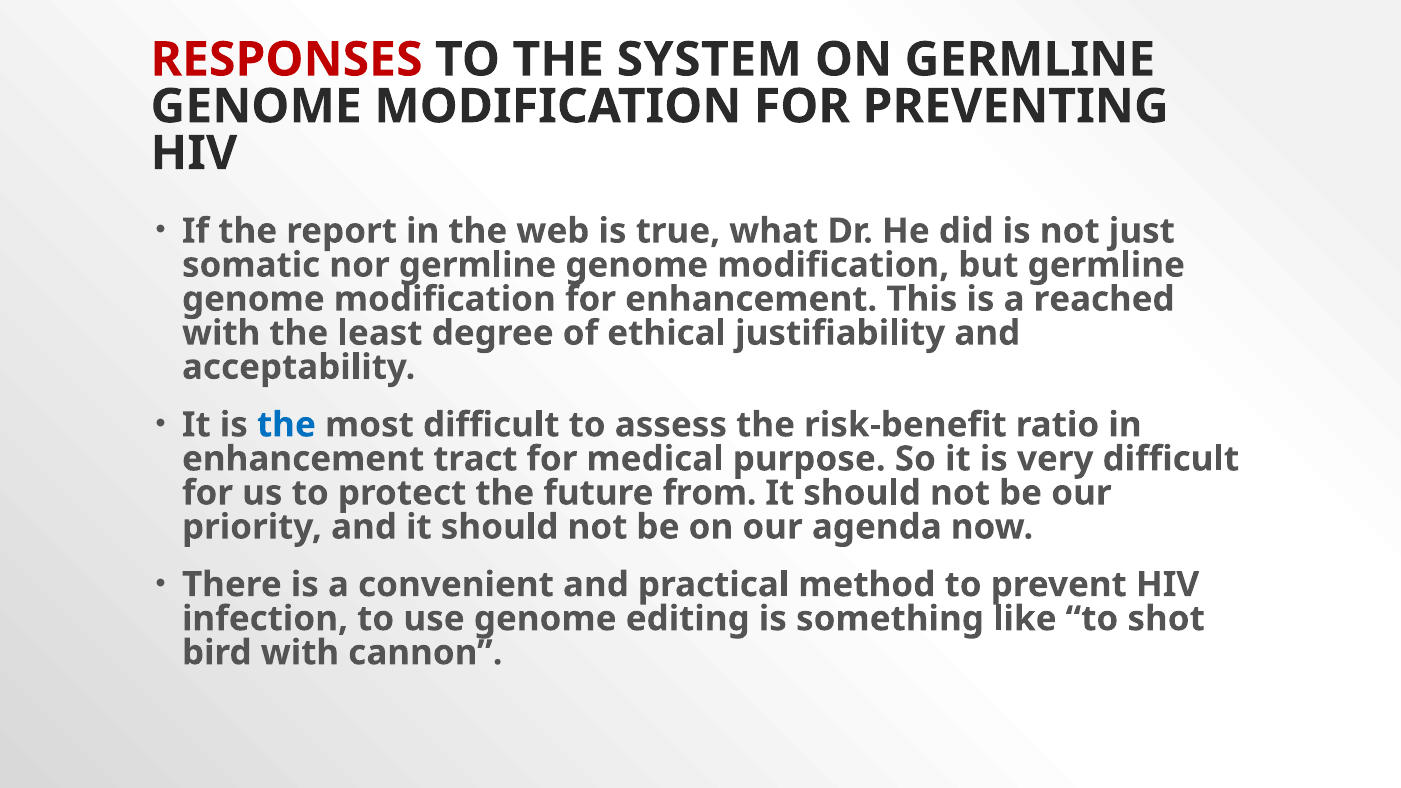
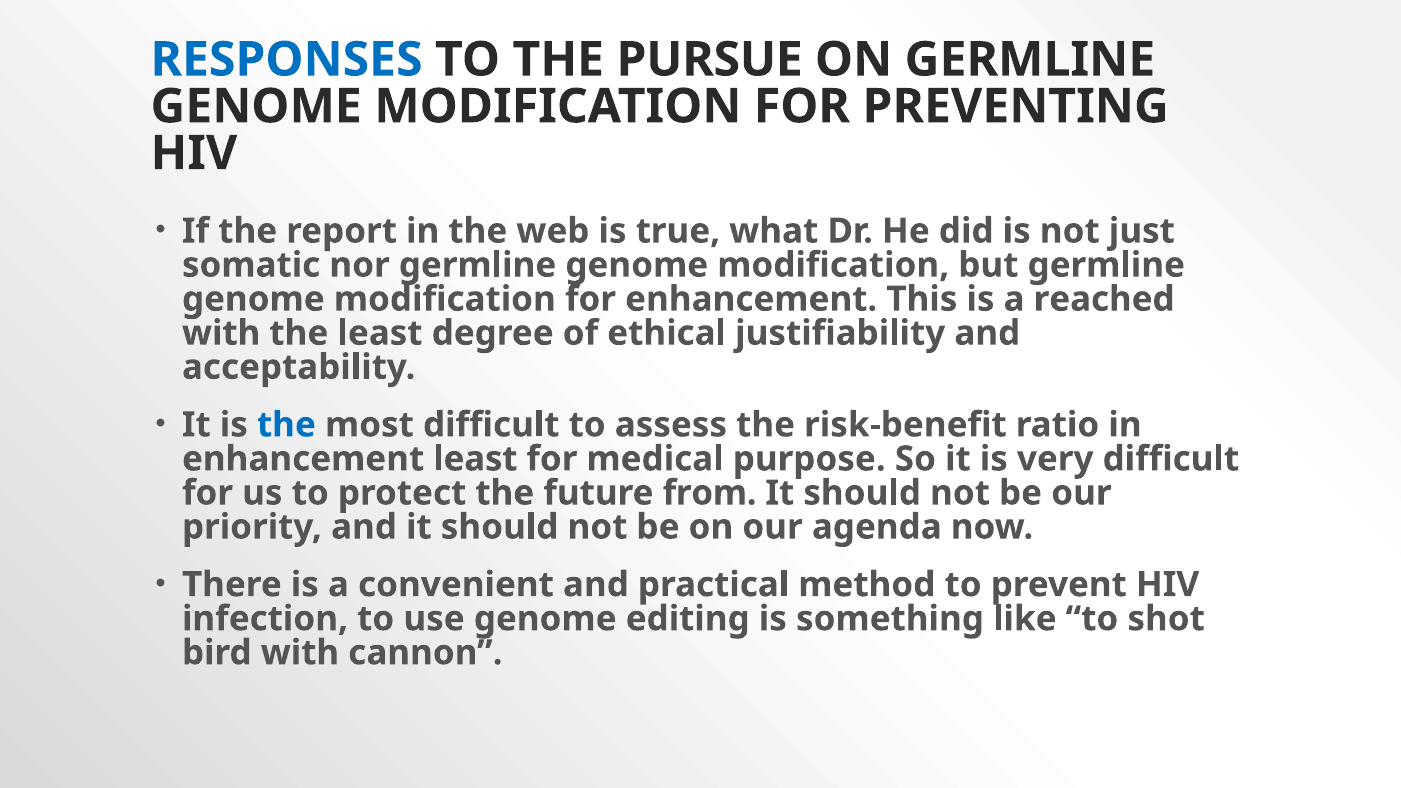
RESPONSES colour: red -> blue (287, 60)
SYSTEM: SYSTEM -> PURSUE (710, 60)
enhancement tract: tract -> least (475, 459)
